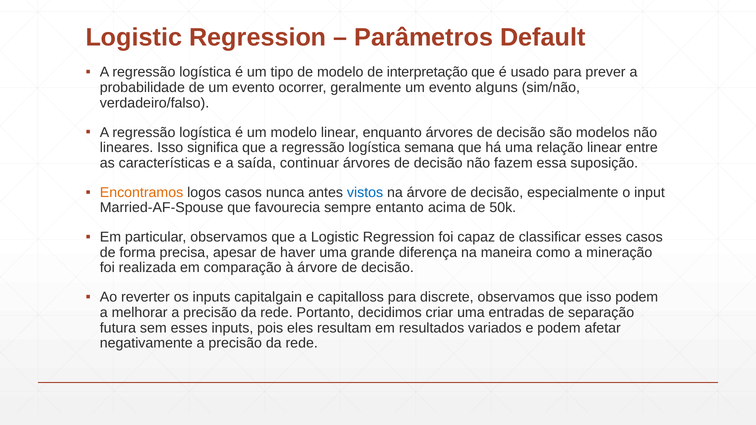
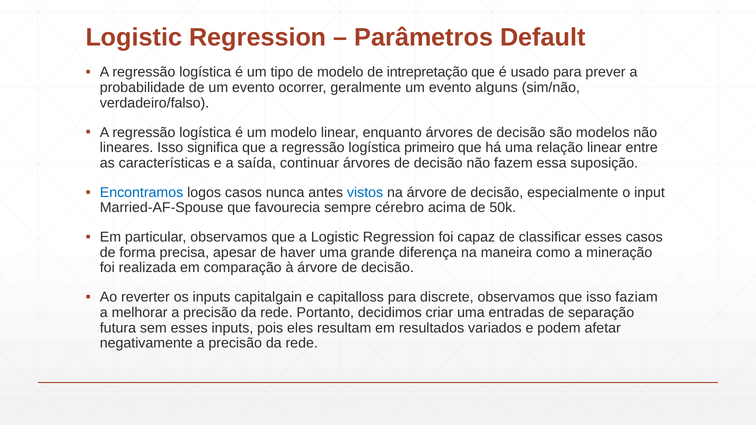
interpretação: interpretação -> intrepretação (427, 72)
semana: semana -> primeiro (429, 148)
Encontramos colour: orange -> blue (142, 193)
entanto: entanto -> cérebro (400, 208)
isso podem: podem -> faziam (637, 297)
